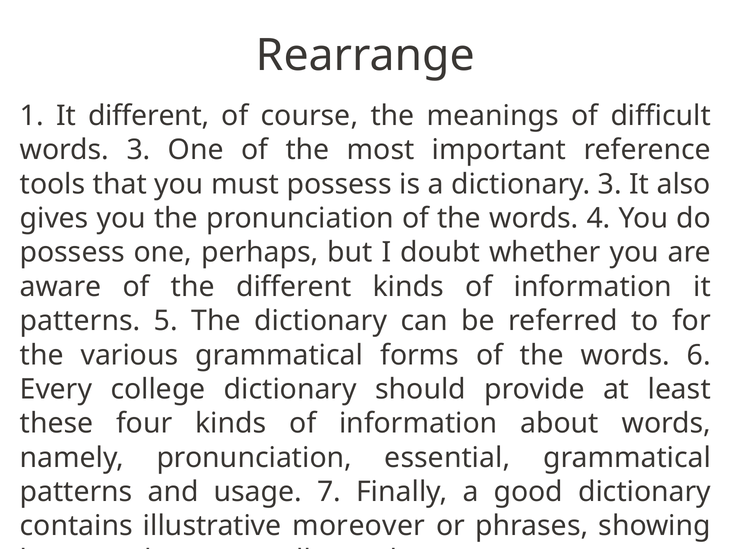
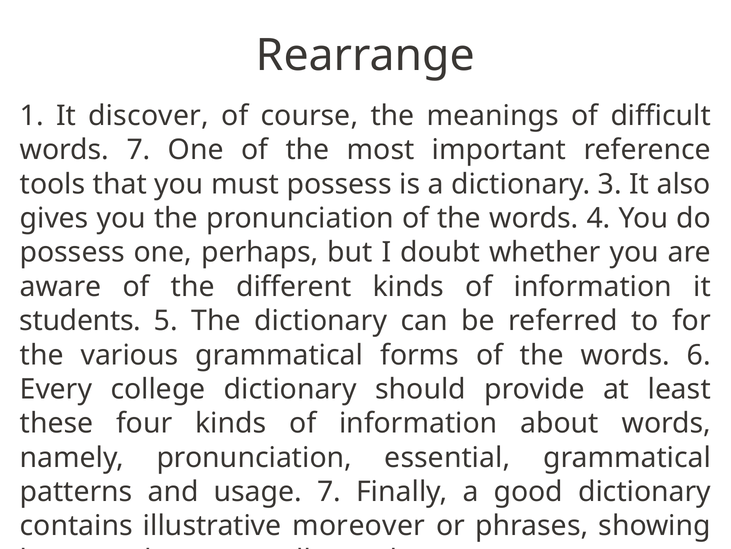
It different: different -> discover (149, 116)
words 3: 3 -> 7 (138, 150)
patterns: patterns -> students (80, 320)
